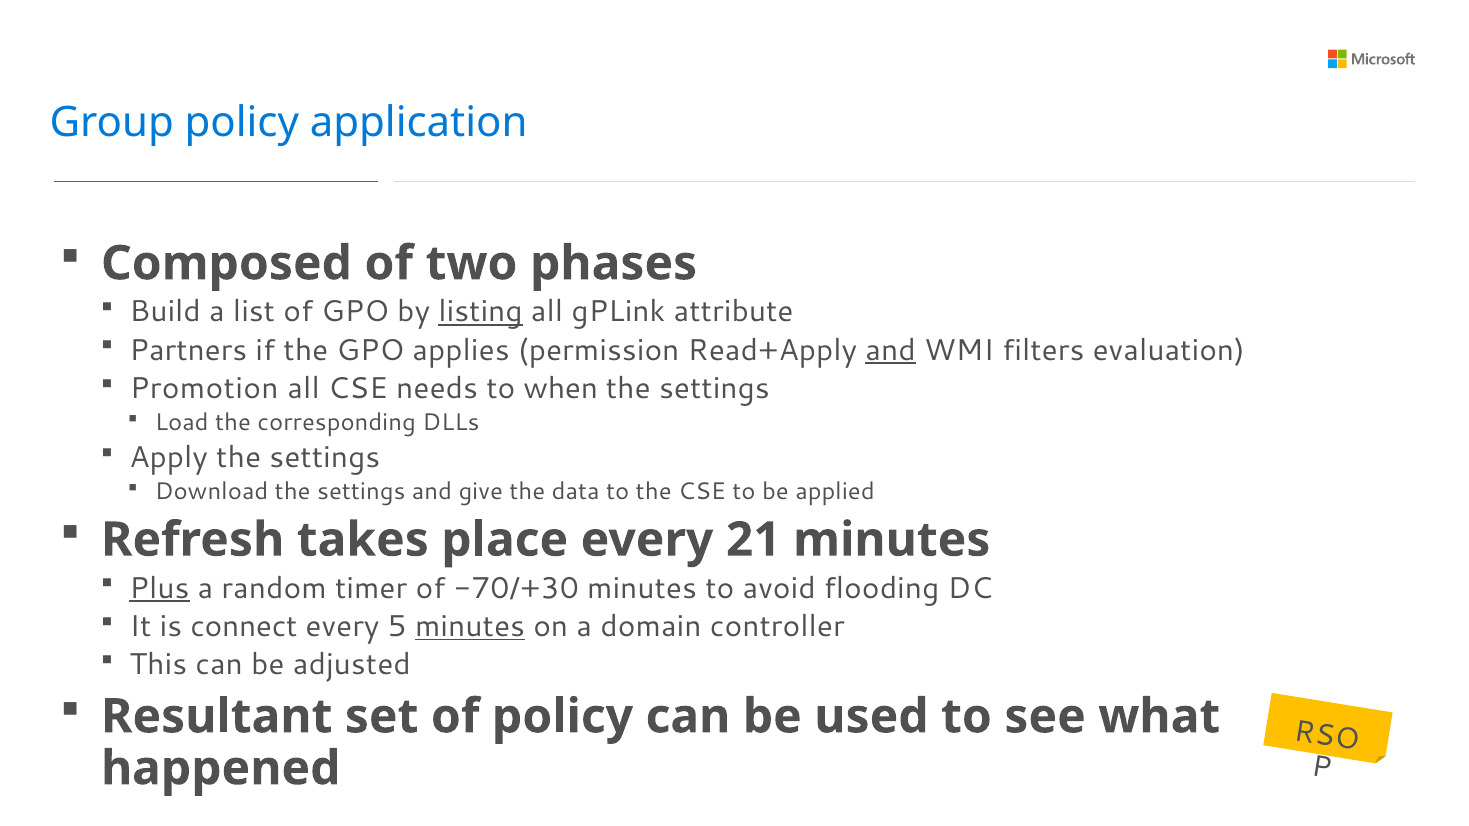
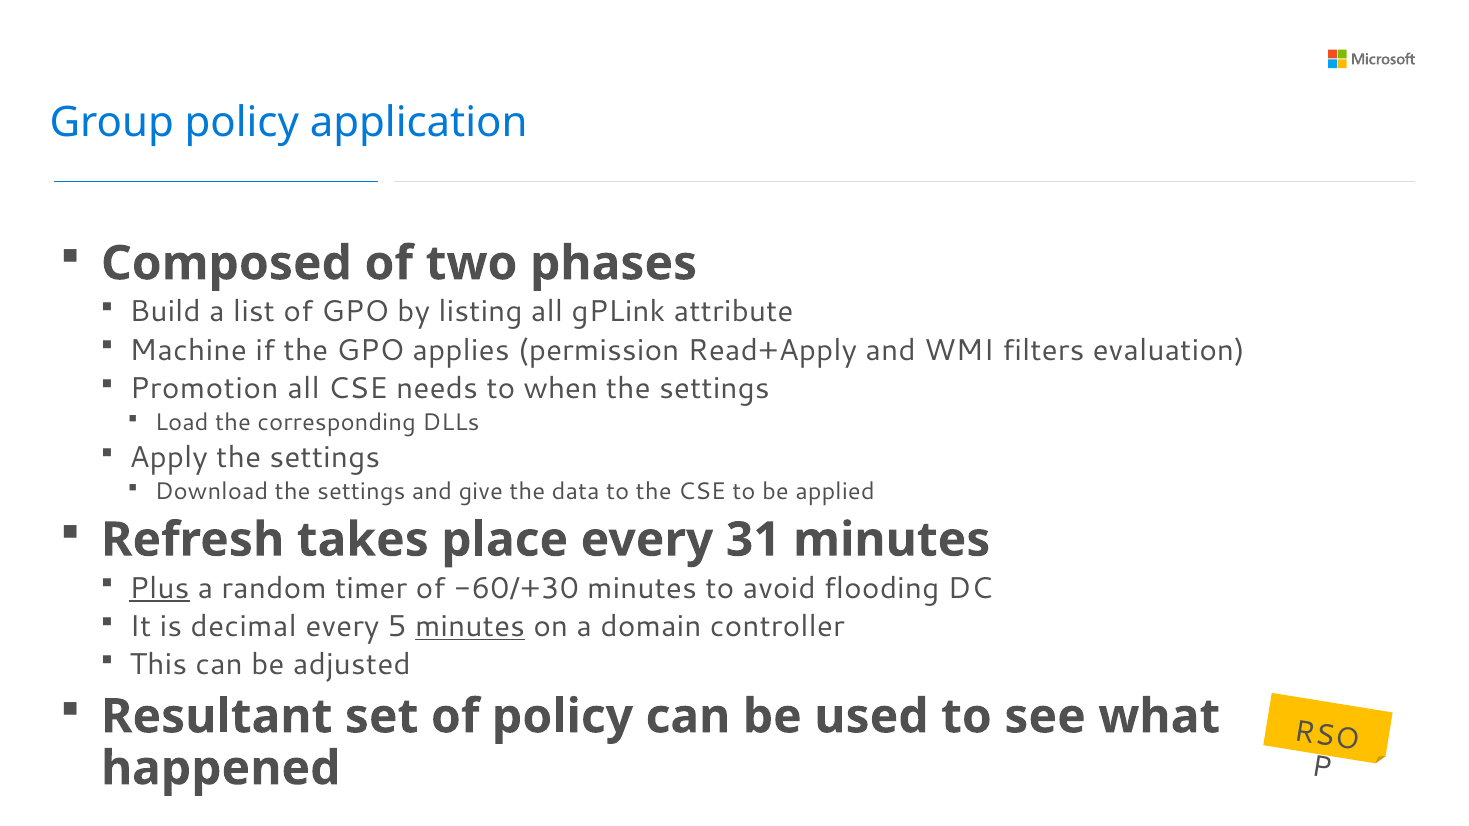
listing underline: present -> none (481, 312)
Partners: Partners -> Machine (188, 350)
and underline: present -> none (891, 350)
21: 21 -> 31 (753, 540)
-70/+30: -70/+30 -> -60/+30 (516, 588)
connect: connect -> decimal (244, 627)
